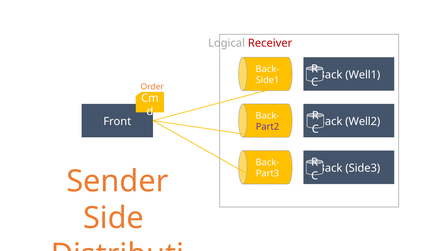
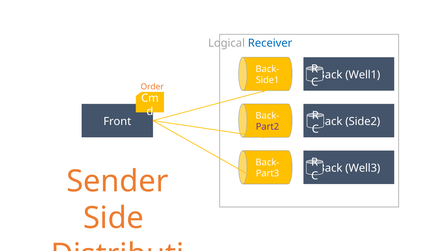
Receiver colour: red -> blue (270, 43)
Well2: Well2 -> Side2 (363, 122)
Side3: Side3 -> Well3 (363, 168)
